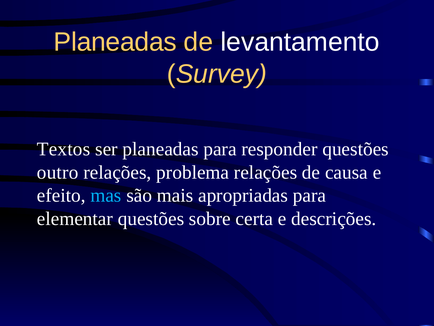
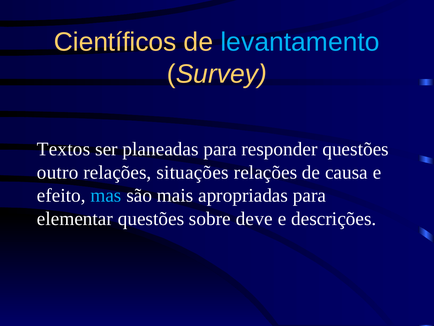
Planeadas: Planeadas -> Científicos (115, 42)
levantamento colour: white -> light blue (300, 42)
problema: problema -> situações (193, 172)
certa: certa -> deve (254, 218)
